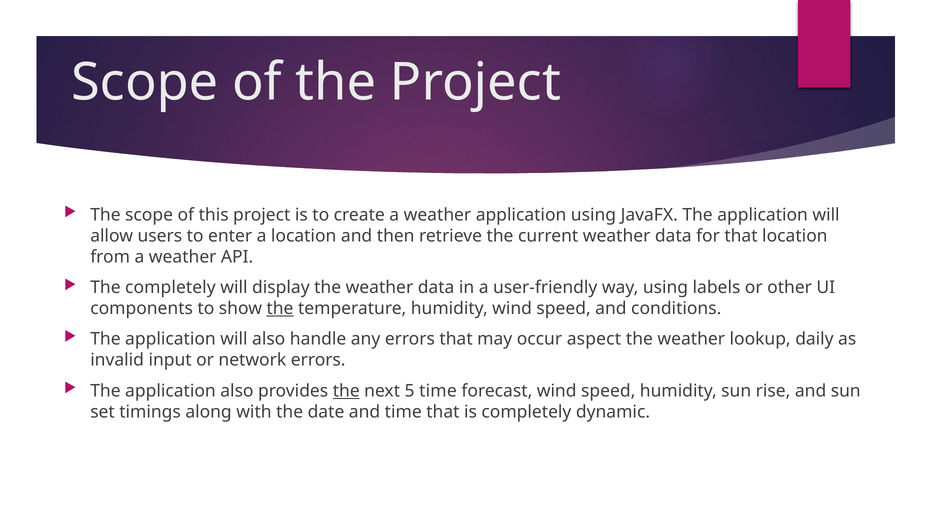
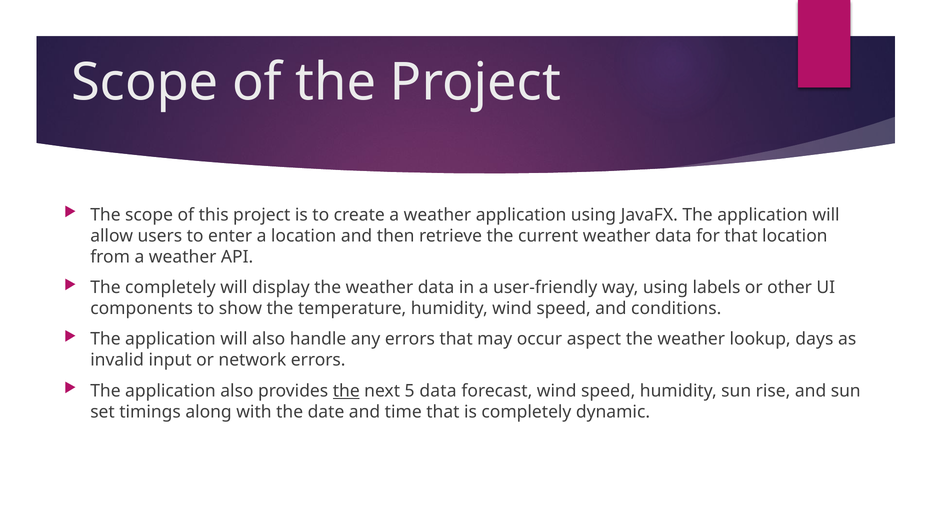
the underline: present -> none (280, 308)
daily: daily -> days (814, 339)
5 time: time -> data (438, 390)
